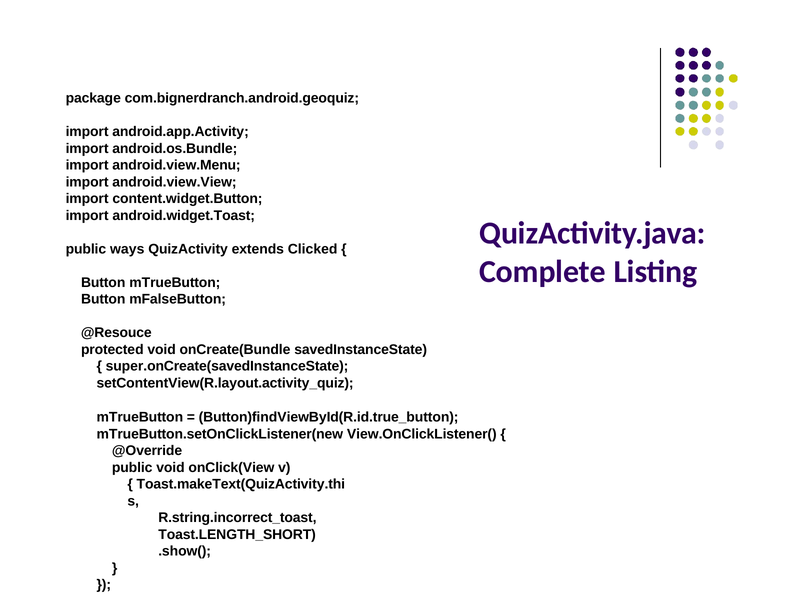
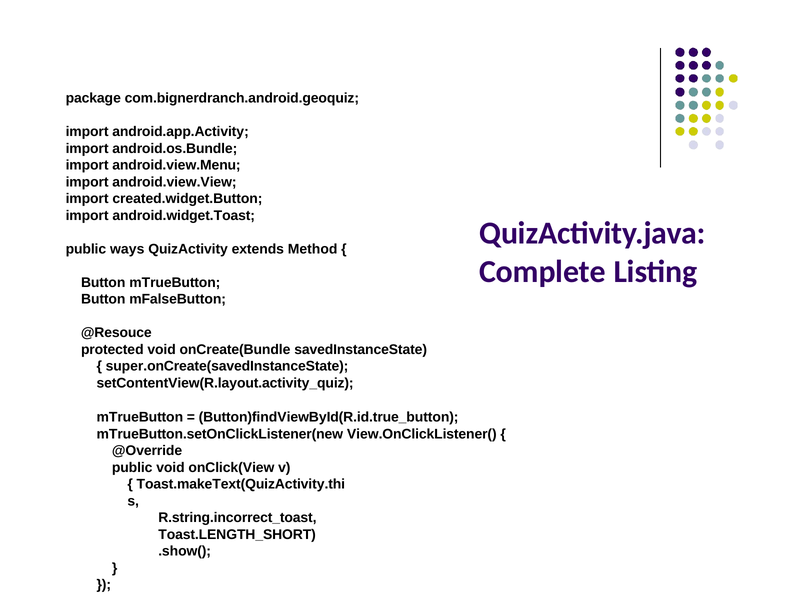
content.widget.Button: content.widget.Button -> created.widget.Button (187, 199)
Clicked: Clicked -> Method (313, 249)
